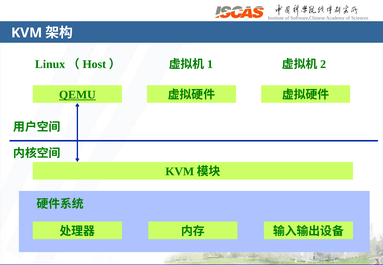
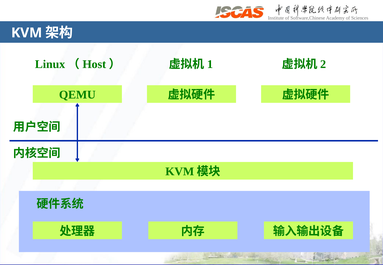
QEMU underline: present -> none (77, 95)
